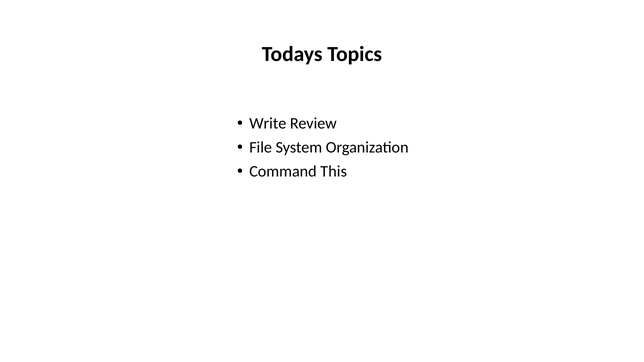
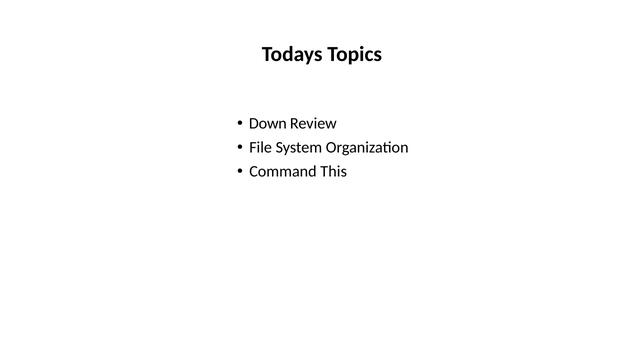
Write: Write -> Down (268, 124)
